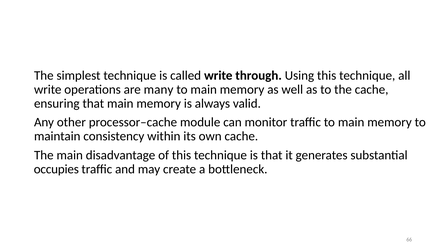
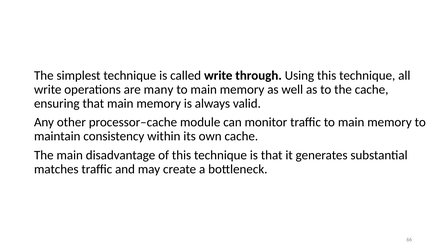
occupies: occupies -> matches (56, 169)
